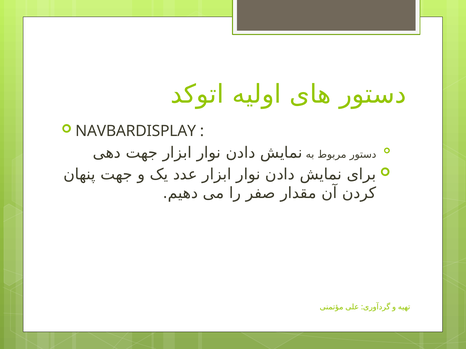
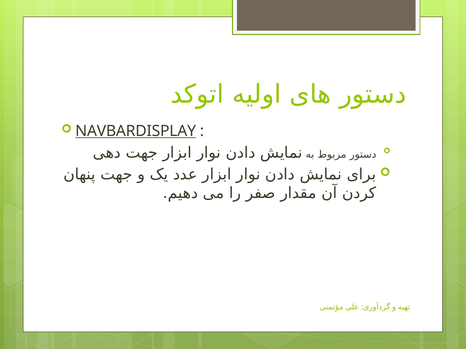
NAVBARDISPLAY underline: none -> present (136, 131)
